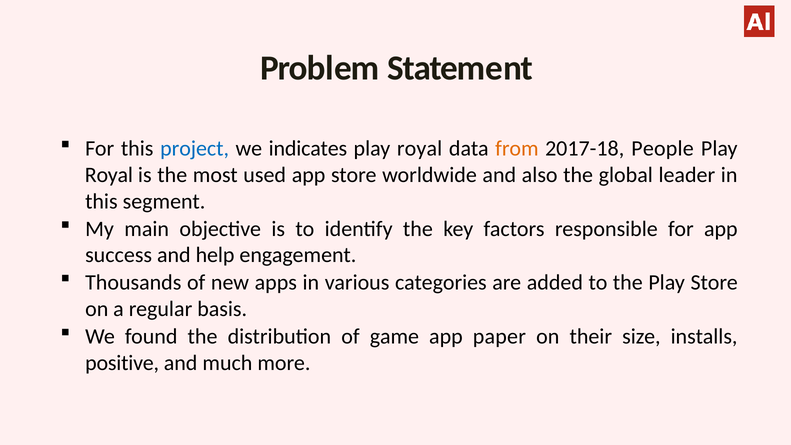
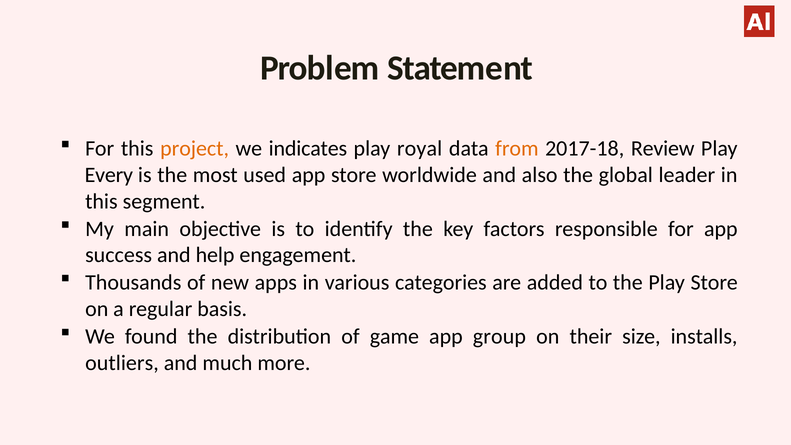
project colour: blue -> orange (195, 149)
People: People -> Review (663, 149)
Royal: Royal -> Every (109, 175)
paper: paper -> group (499, 336)
positive: positive -> outliers (122, 363)
